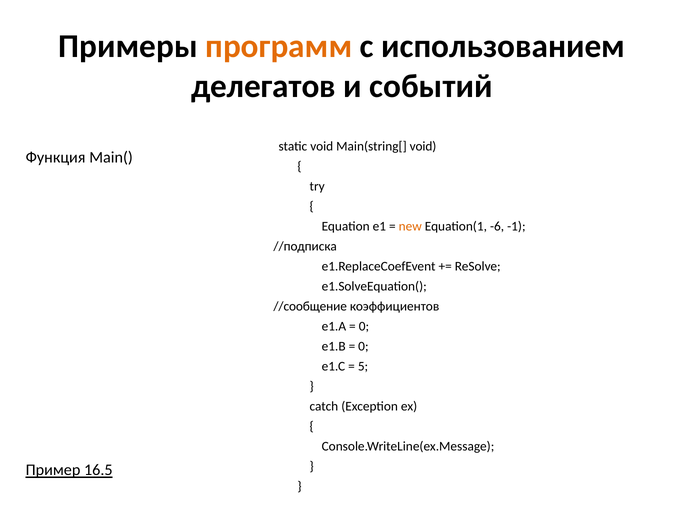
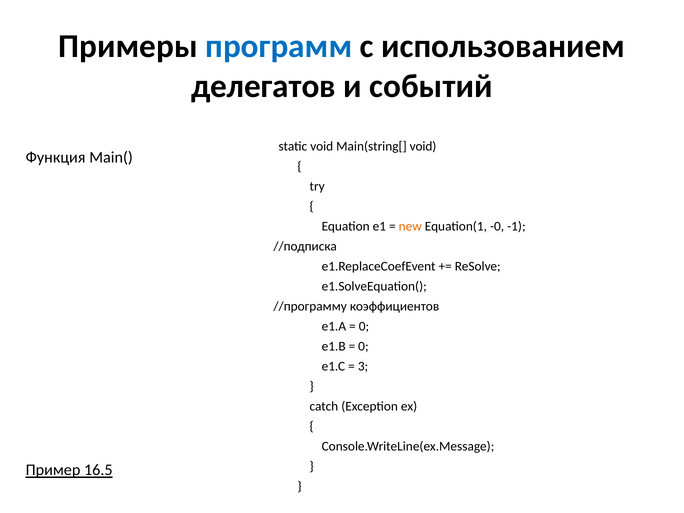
программ colour: orange -> blue (279, 46)
-6: -6 -> -0 (497, 226)
//сообщение: //сообщение -> //программу (310, 306)
5: 5 -> 3 (363, 366)
